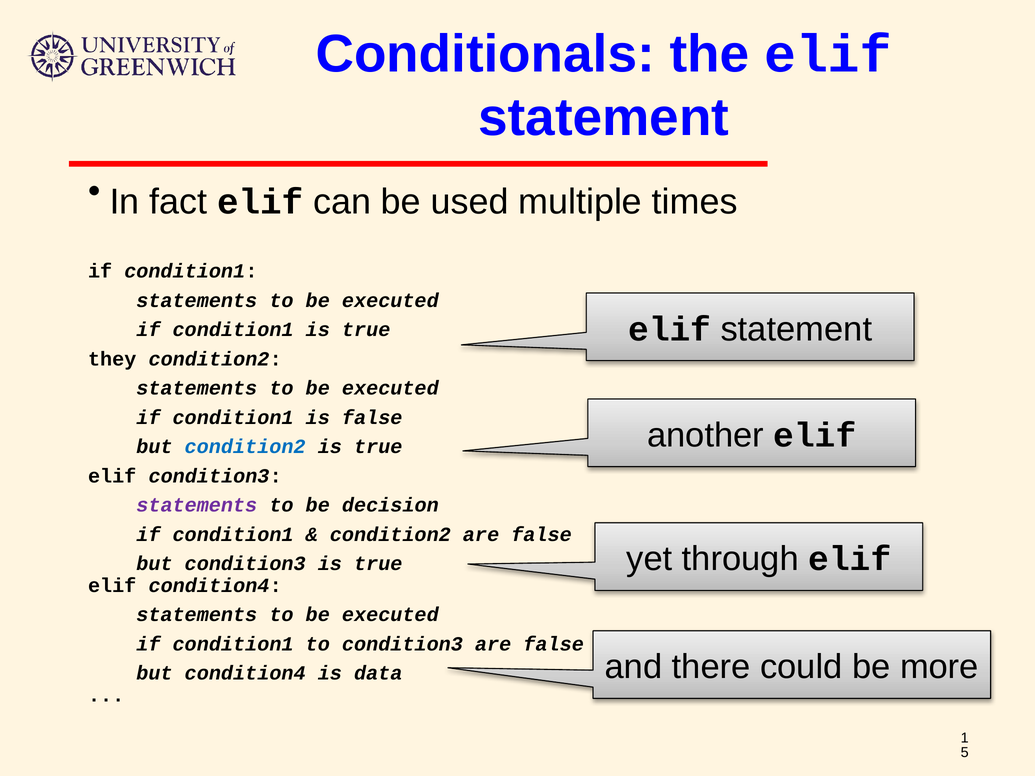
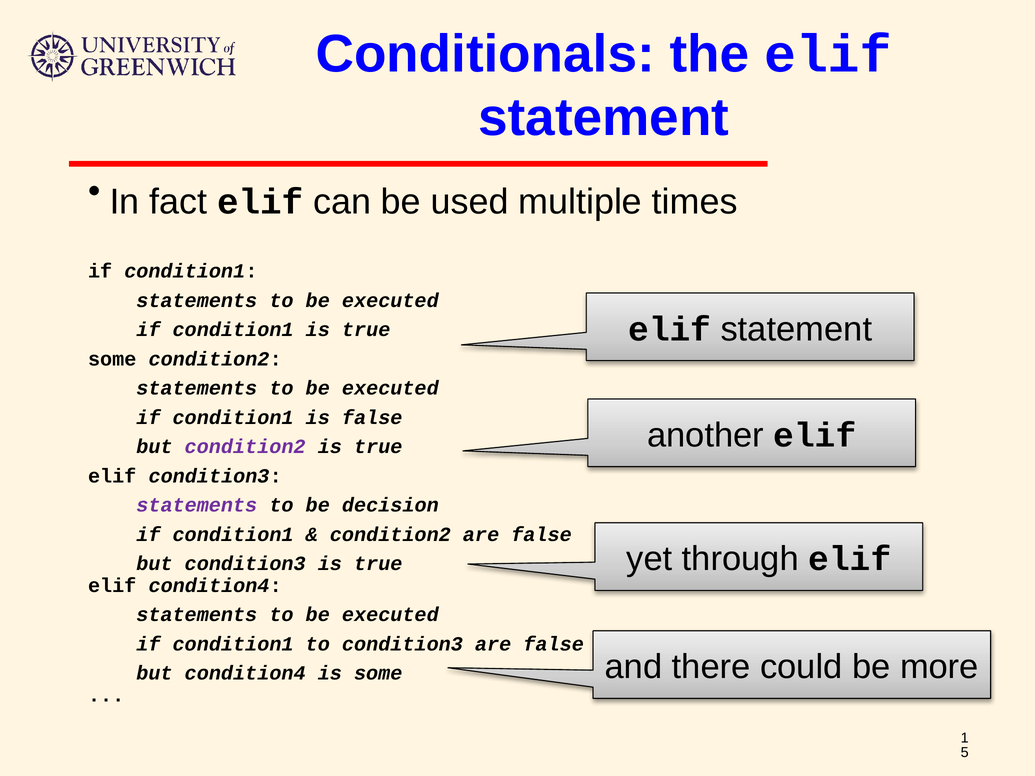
they: they -> some (112, 359)
condition2 colour: blue -> purple (245, 447)
is data: data -> some (378, 673)
